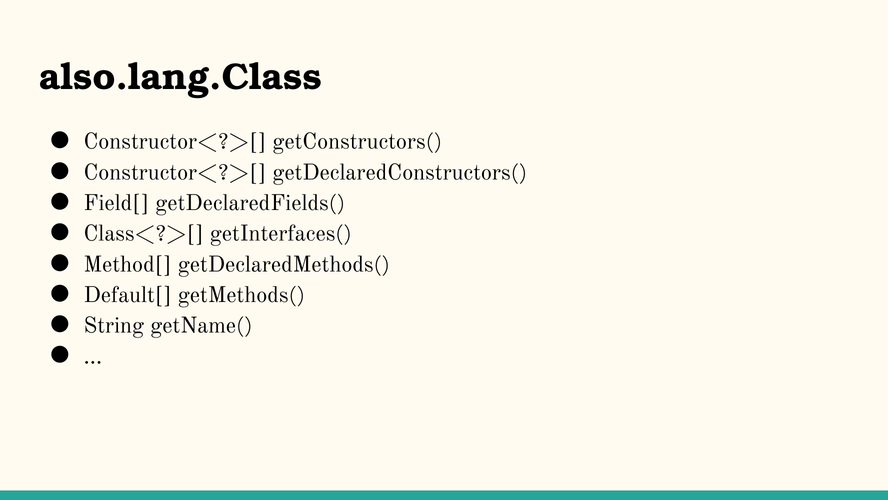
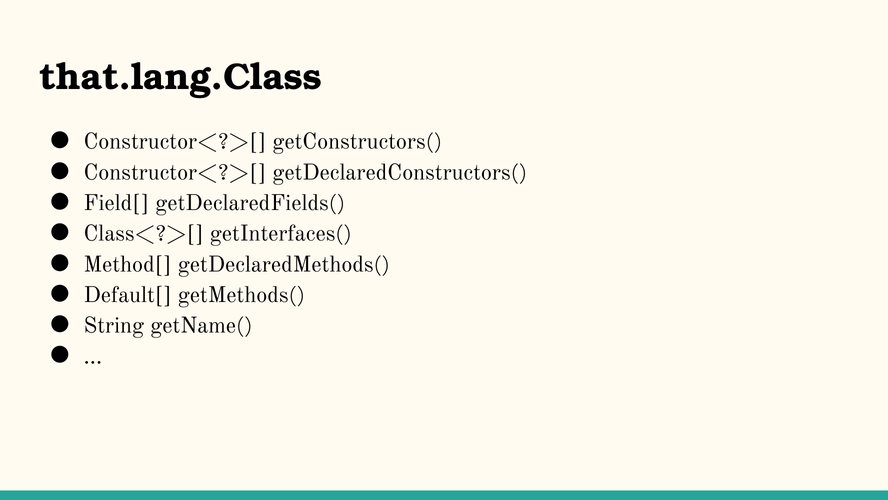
also.lang.Class: also.lang.Class -> that.lang.Class (181, 77)
